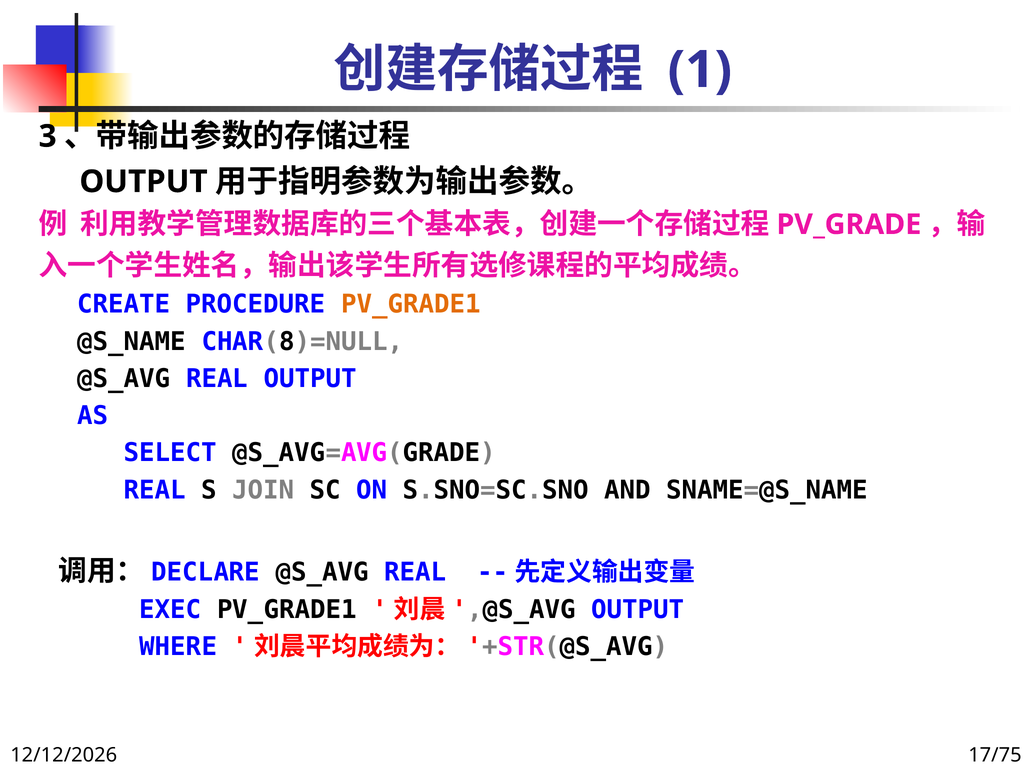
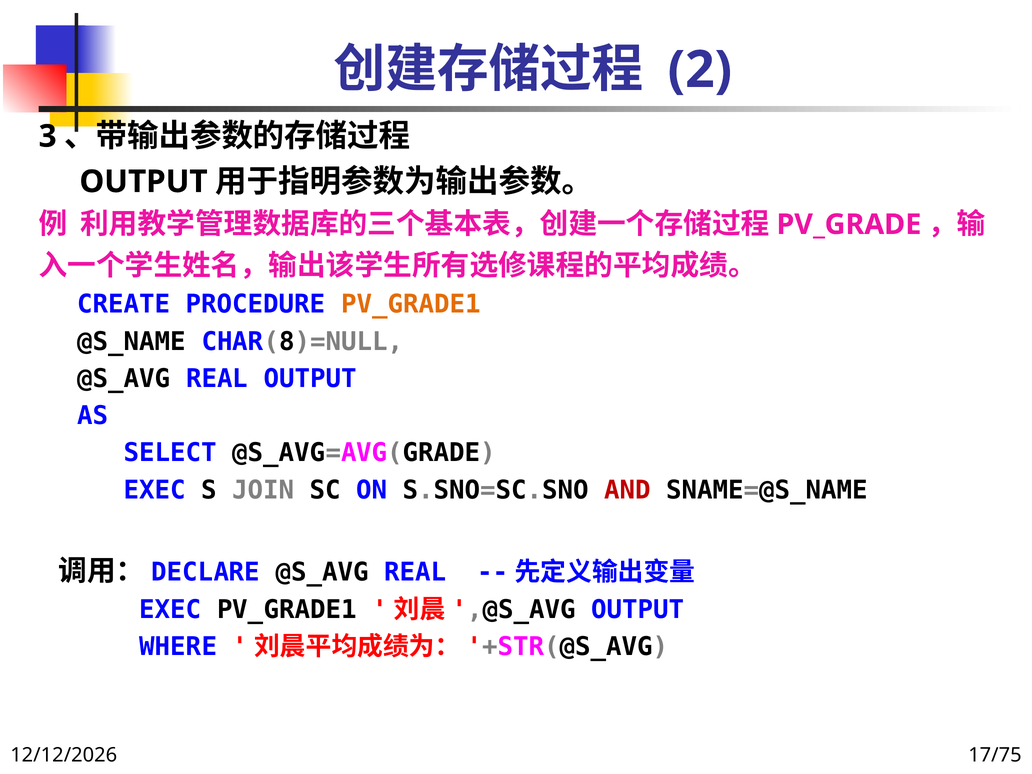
1: 1 -> 2 (700, 70)
REAL: REAL -> EXEC (155, 490)
AND colour: black -> red (628, 490)
